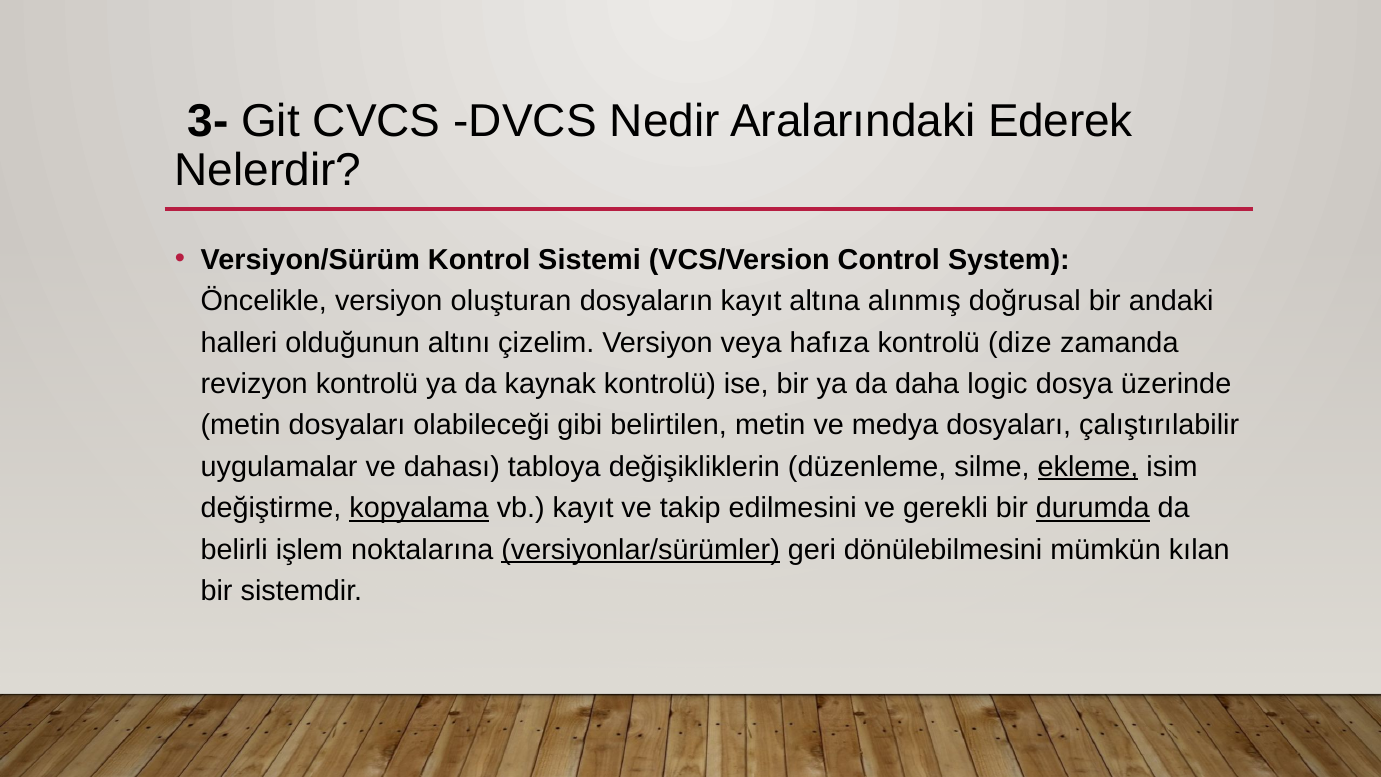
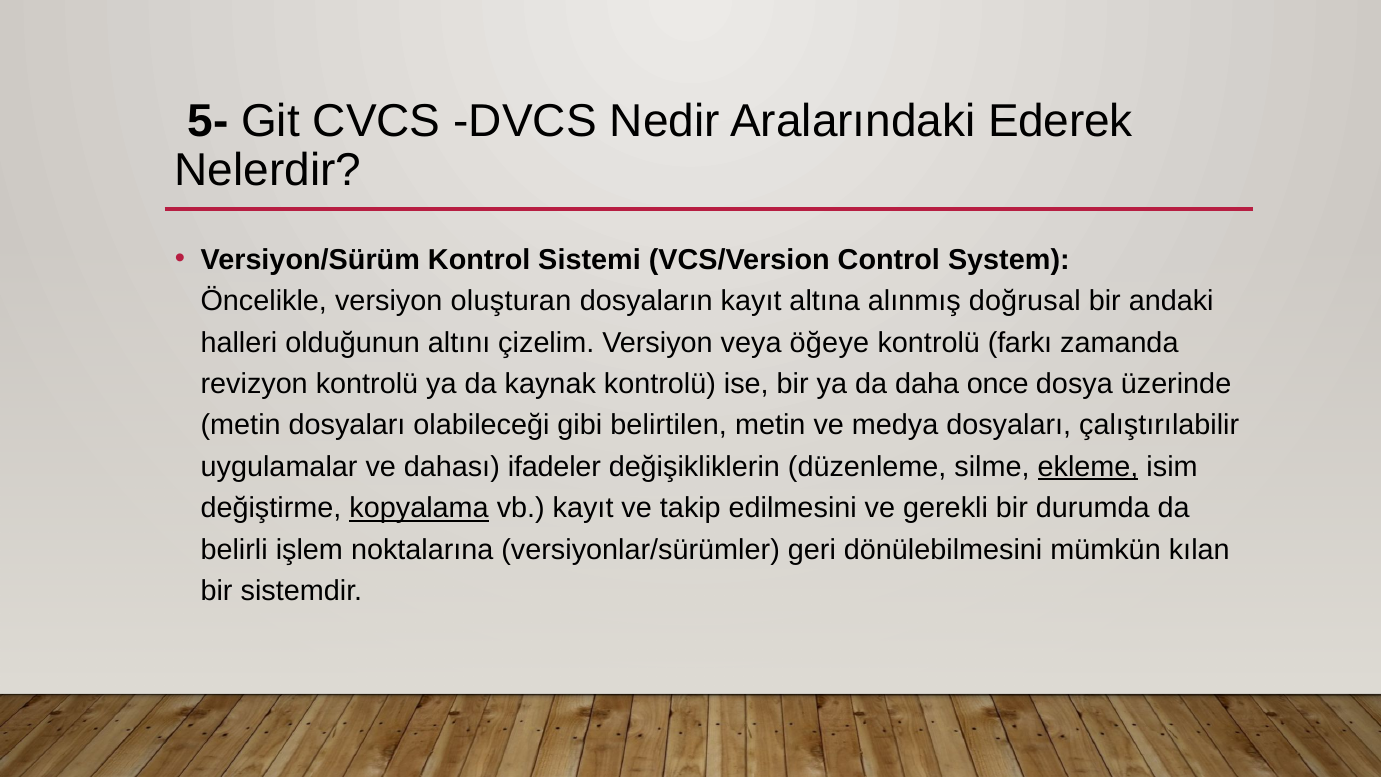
3-: 3- -> 5- (208, 121)
hafıza: hafıza -> öğeye (829, 343)
dize: dize -> farkı (1020, 343)
logic: logic -> once (998, 384)
tabloya: tabloya -> ifadeler (554, 467)
durumda underline: present -> none (1093, 508)
versiyonlar/sürümler underline: present -> none (641, 550)
